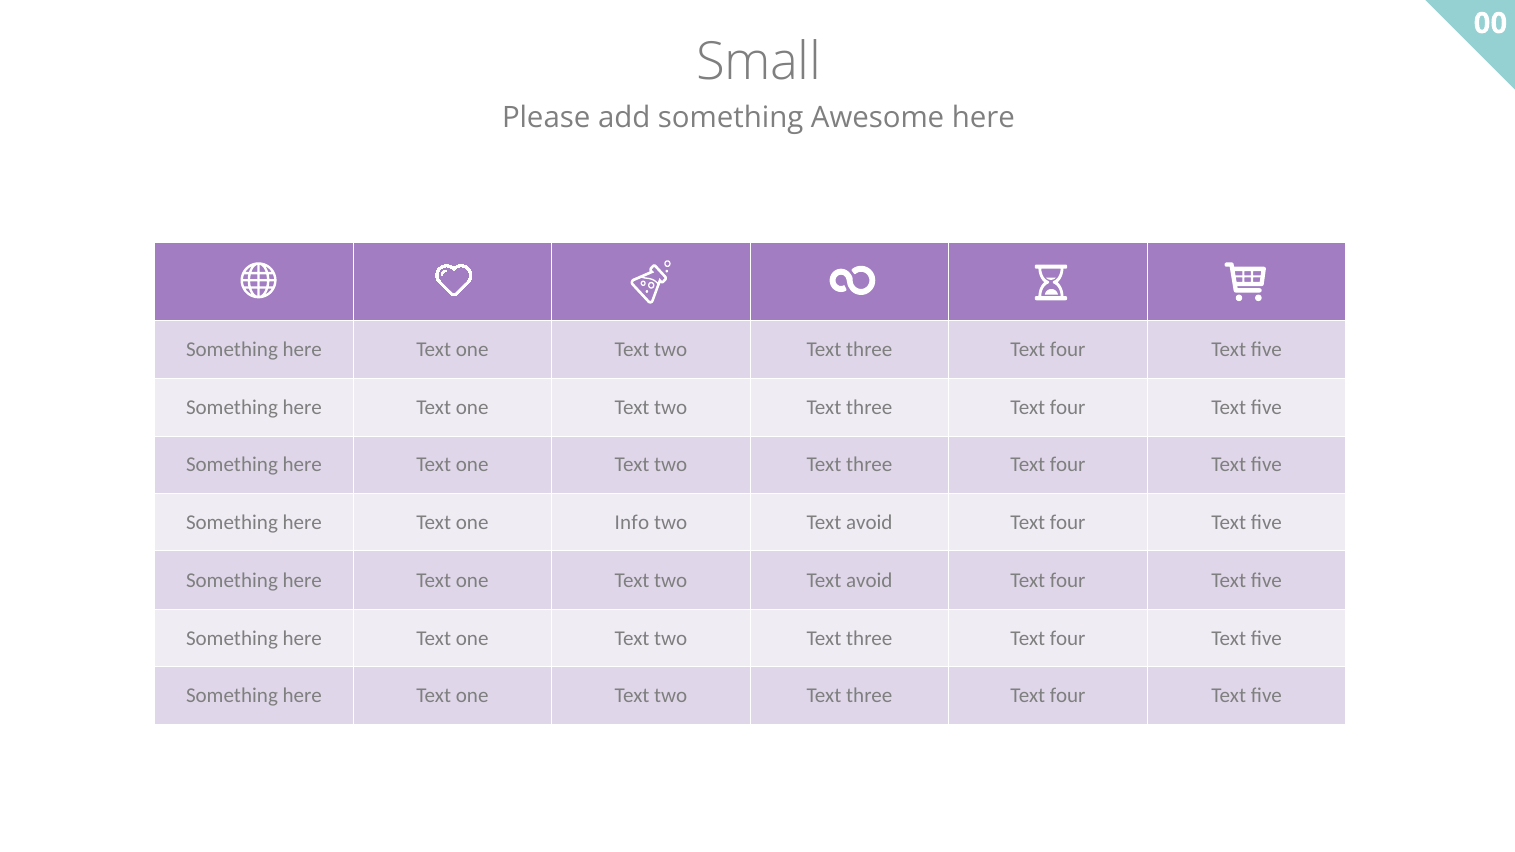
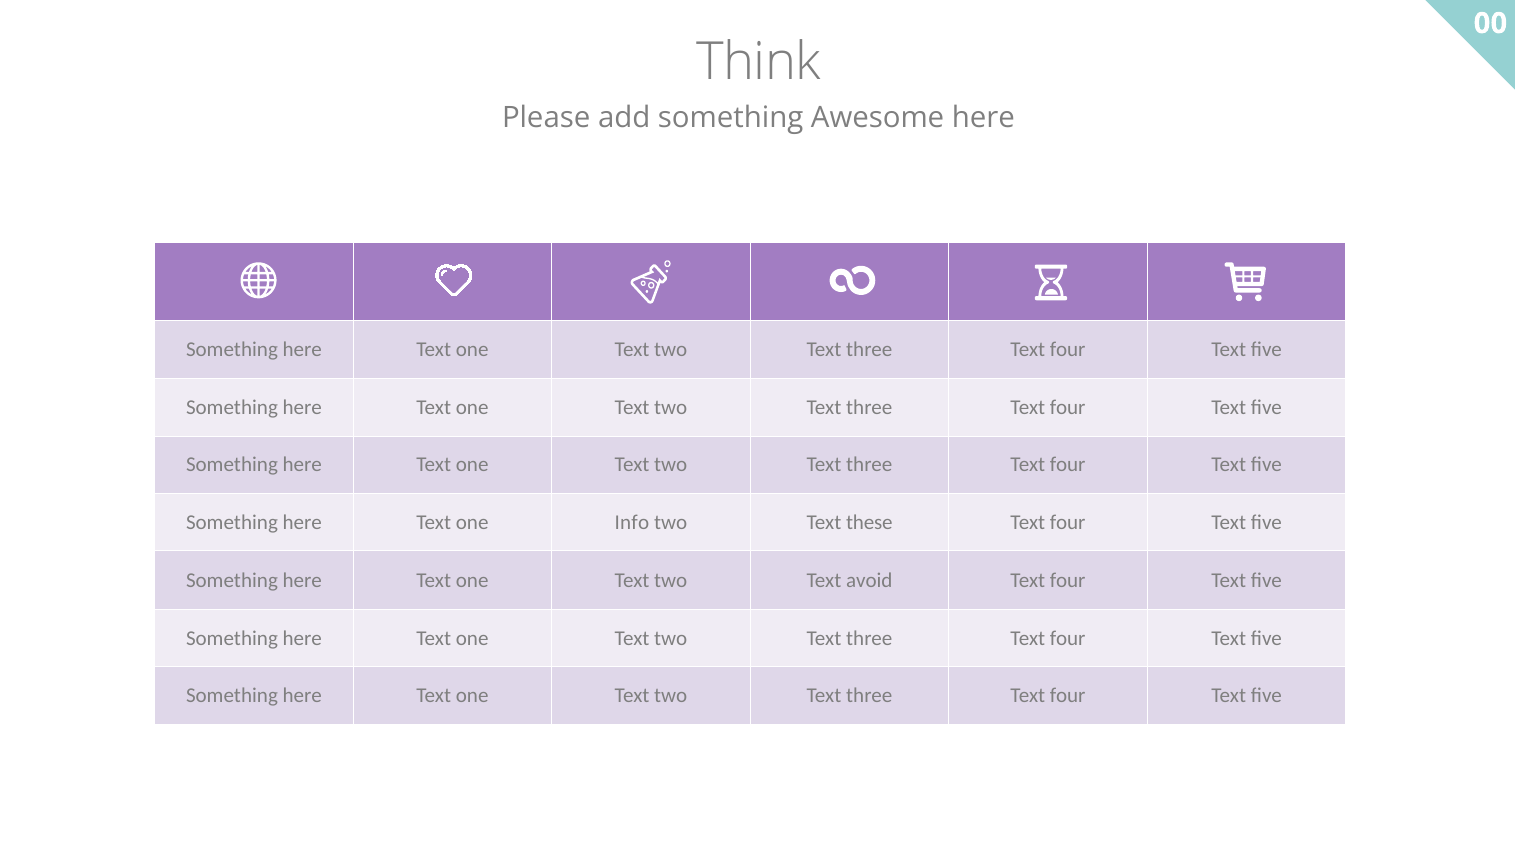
Small: Small -> Think (759, 62)
avoid: avoid -> these (869, 522)
